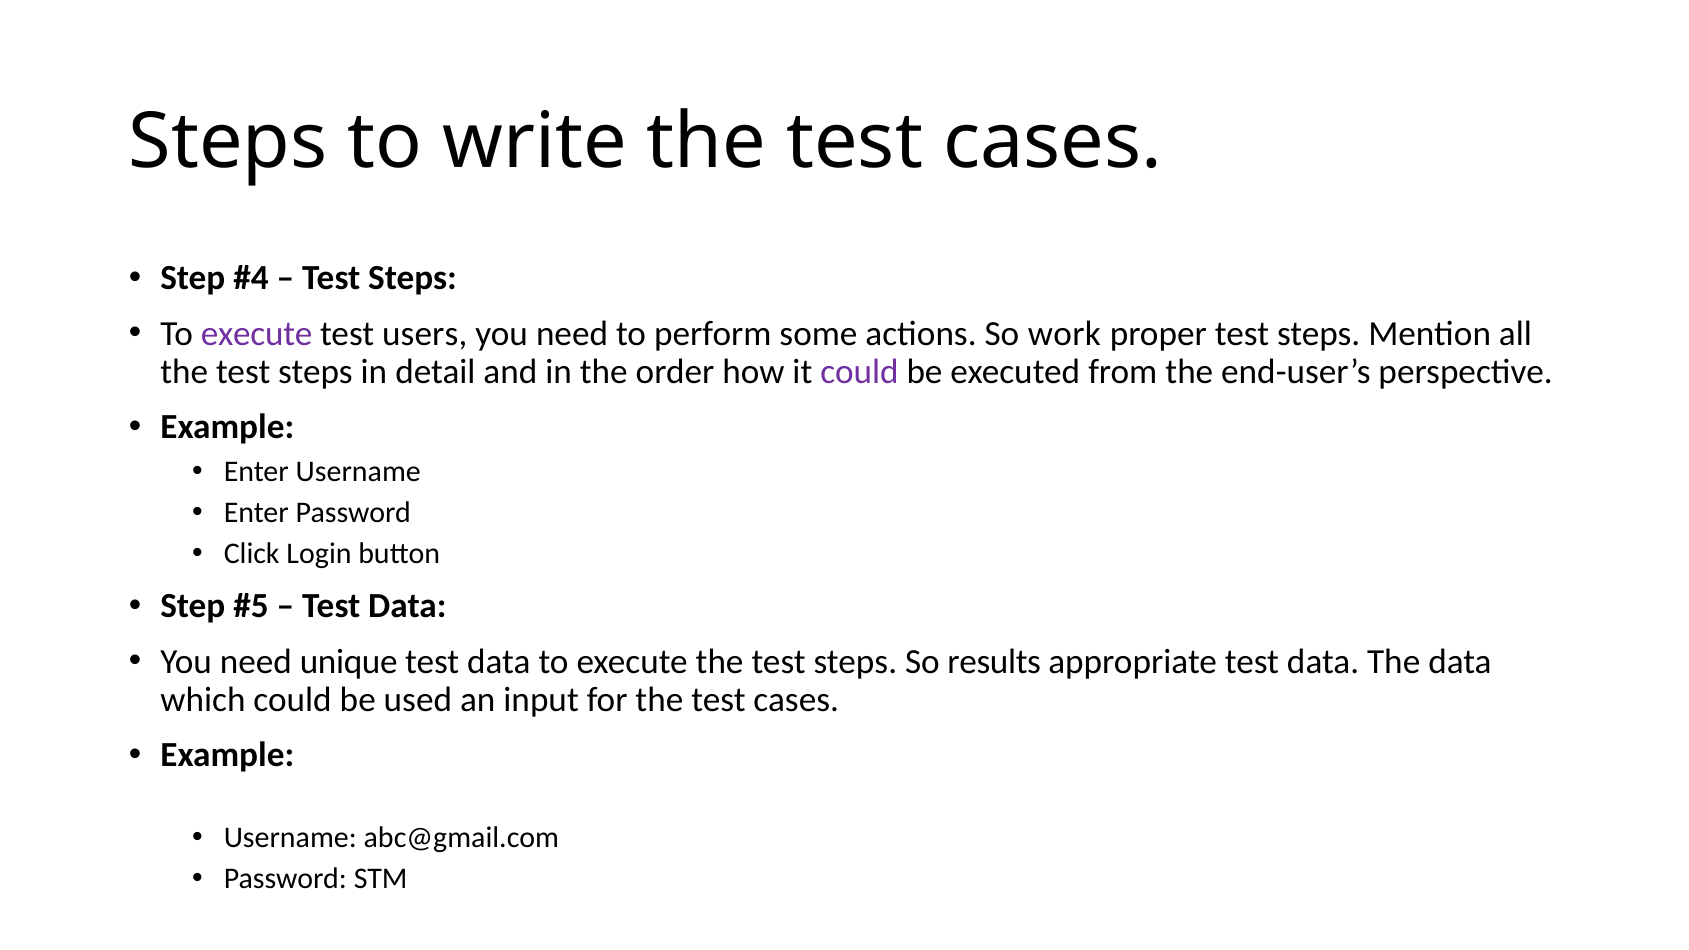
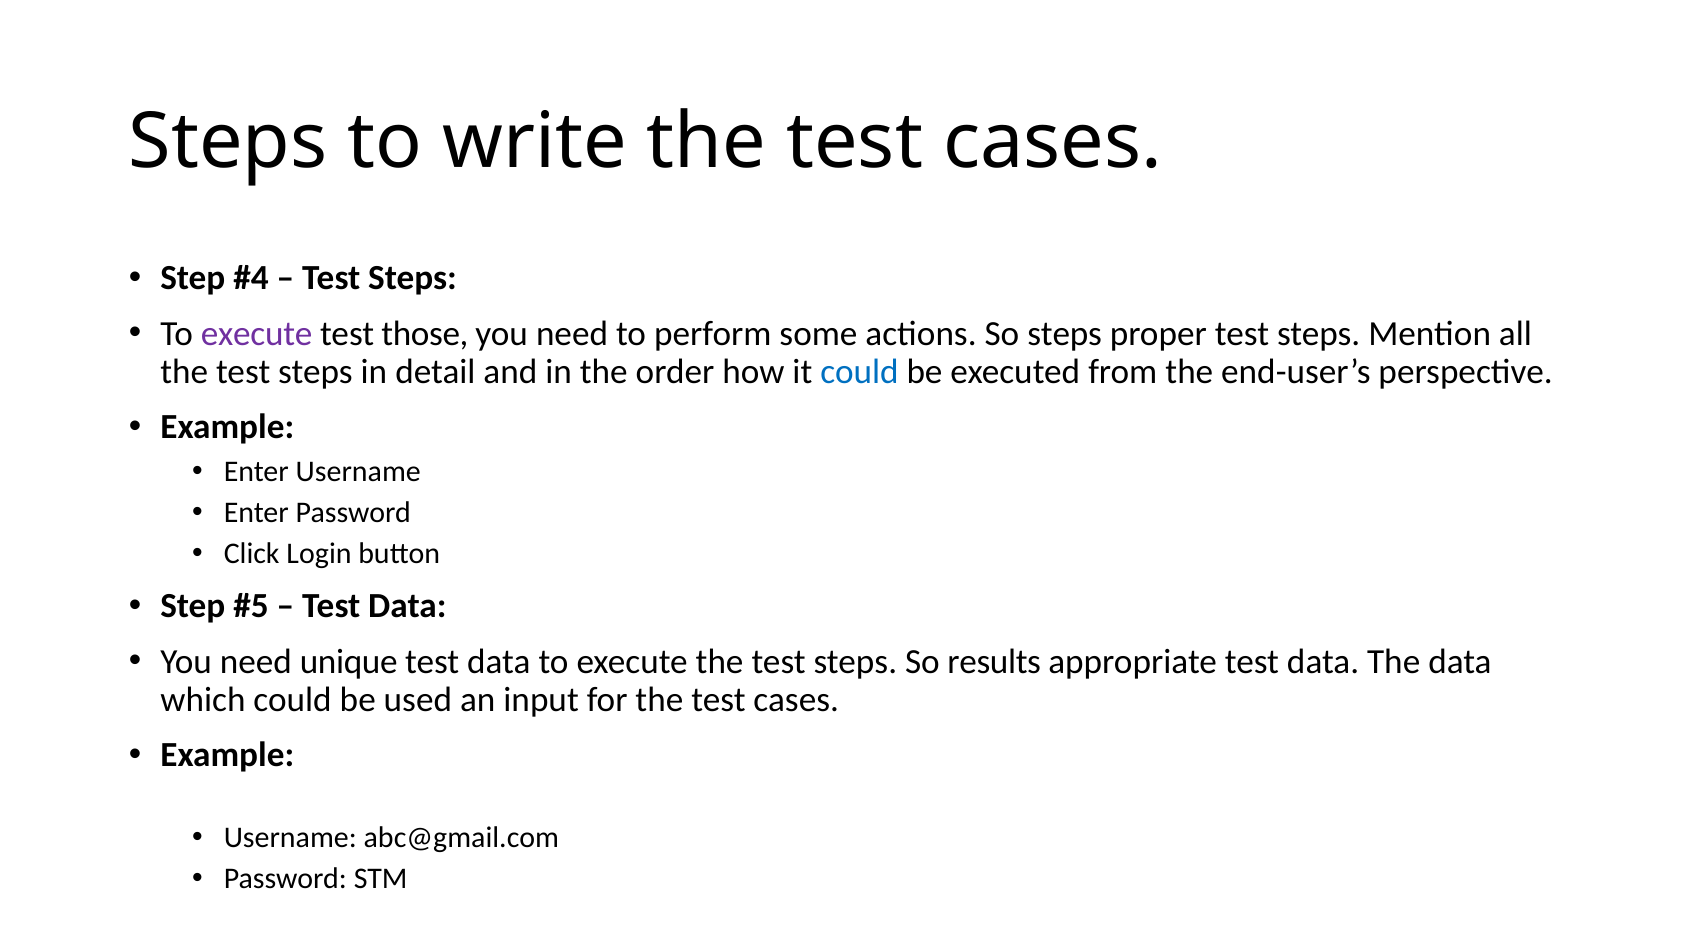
users: users -> those (425, 334)
So work: work -> steps (1065, 334)
could colour: purple -> blue (859, 372)
